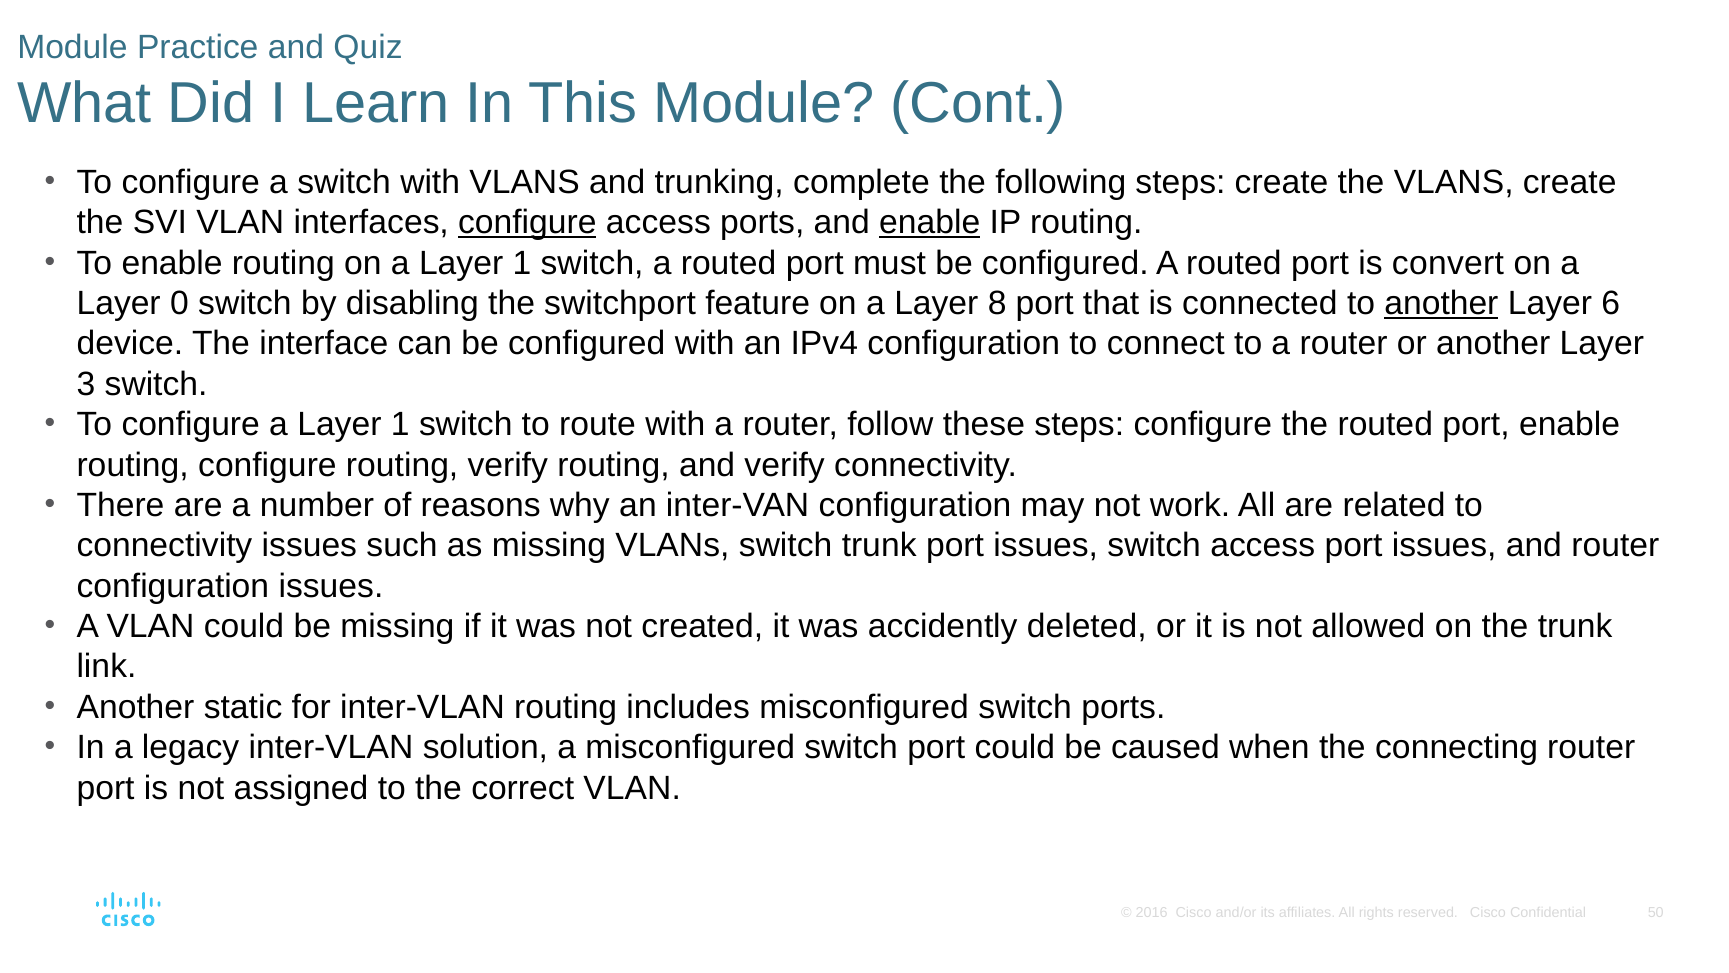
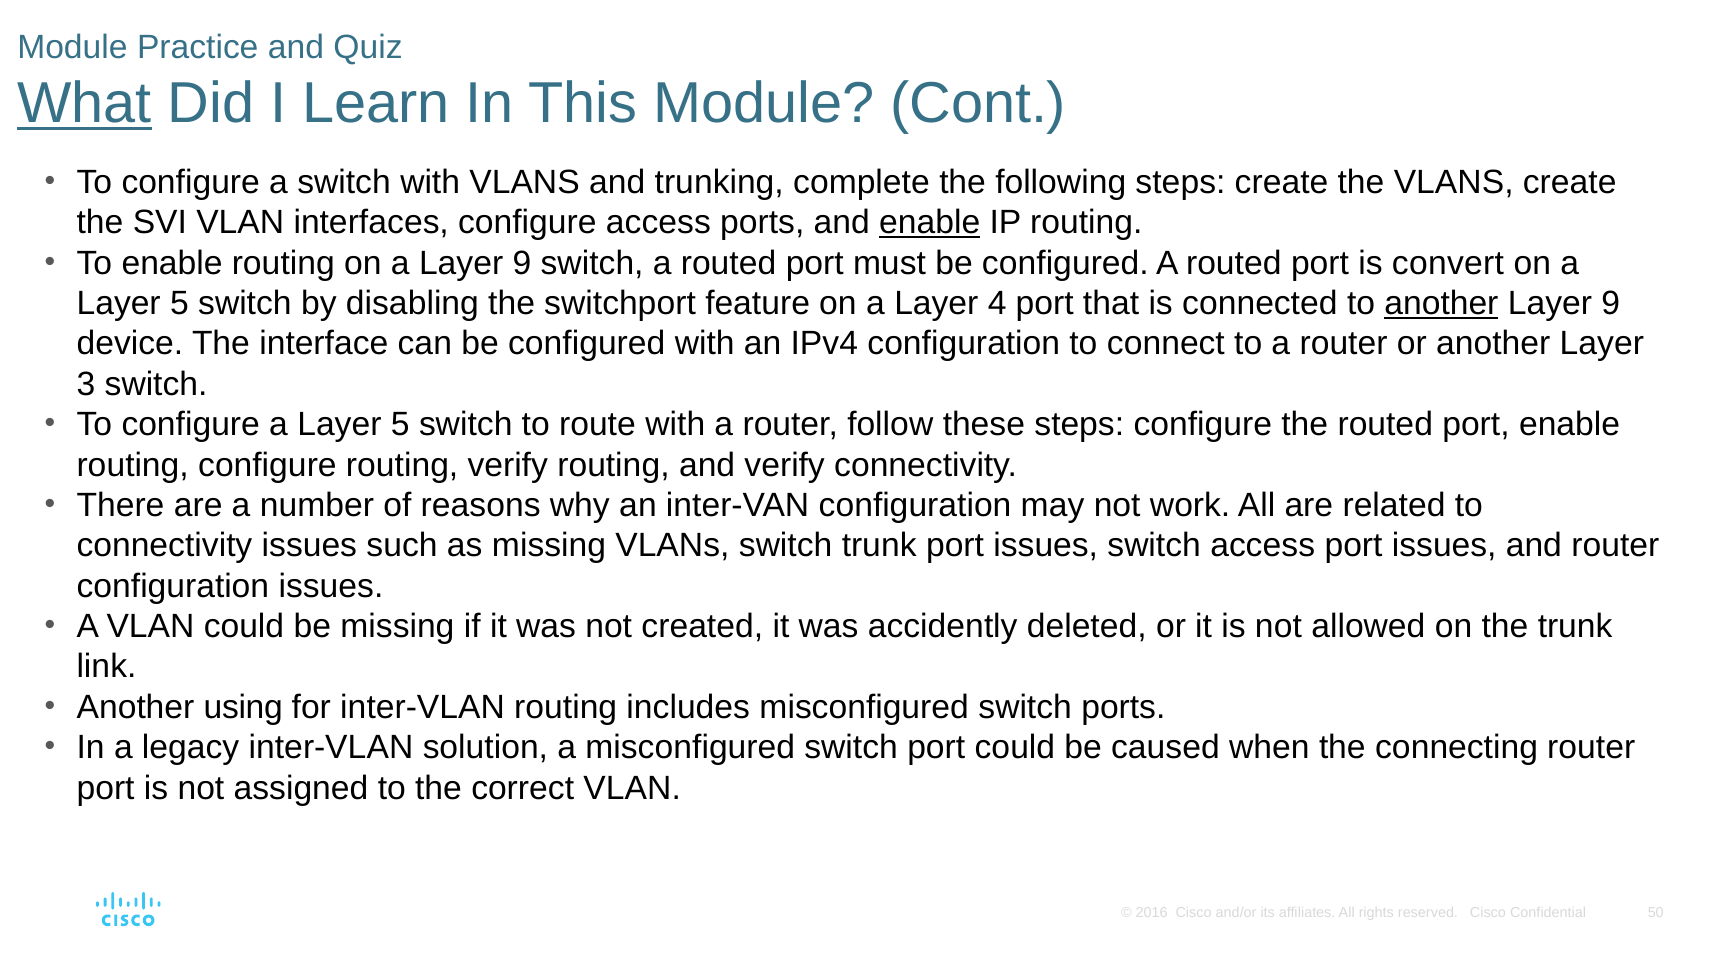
What underline: none -> present (84, 104)
configure underline: present -> none (527, 223)
on a Layer 1: 1 -> 9 (522, 263)
0: 0 -> 5 (180, 303)
8: 8 -> 4 (997, 303)
6: 6 -> 9 (1611, 303)
configure a Layer 1: 1 -> 5 (400, 424)
static: static -> using (243, 707)
